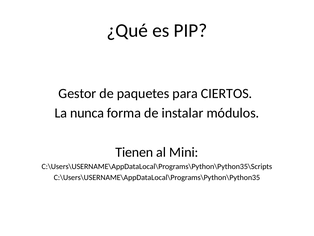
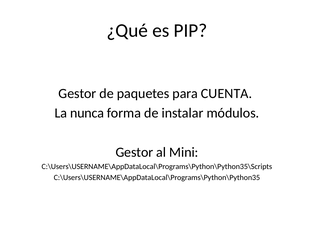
CIERTOS: CIERTOS -> CUENTA (227, 93)
Tienen: Tienen -> Gestor (134, 152)
